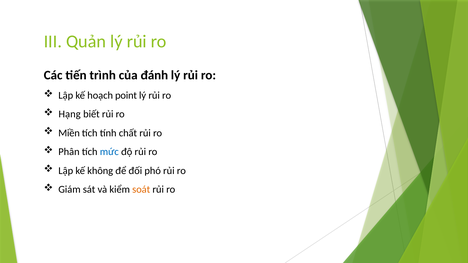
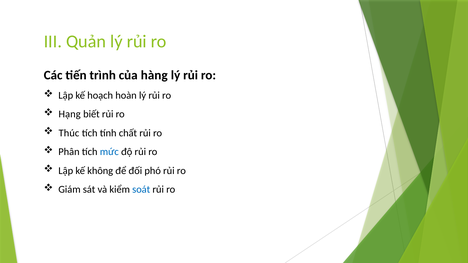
đánh: đánh -> hàng (154, 75)
point: point -> hoàn (126, 95)
Miền: Miền -> Thúc (69, 133)
soát colour: orange -> blue (141, 190)
